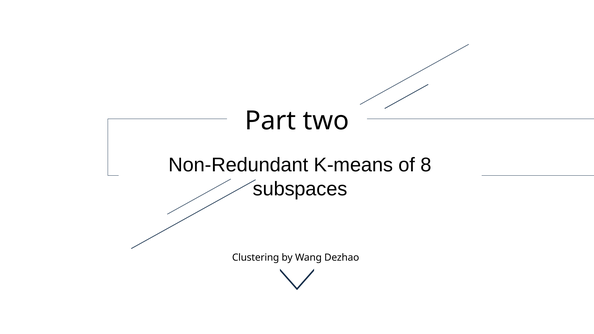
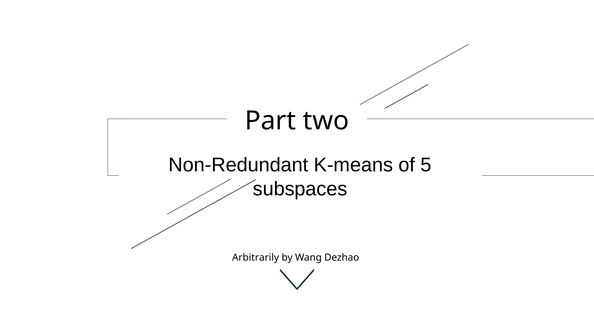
8: 8 -> 5 (426, 165)
Clustering: Clustering -> Arbitrarily (256, 258)
